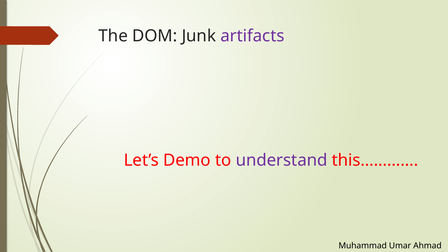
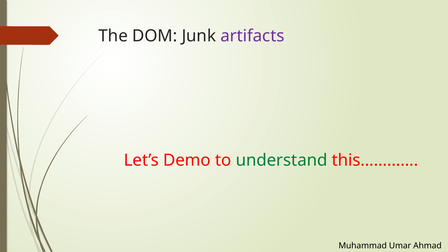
understand colour: purple -> green (282, 160)
